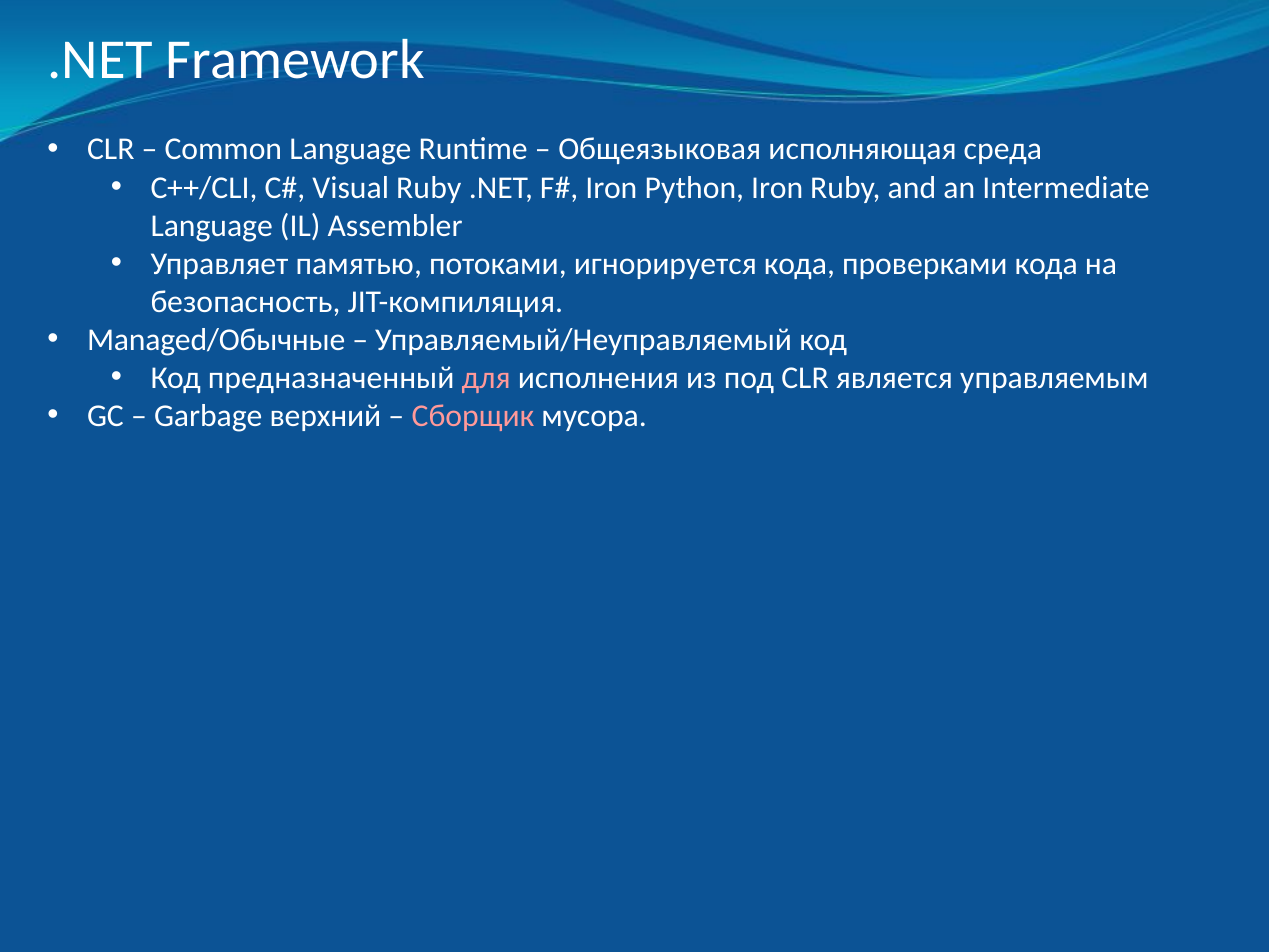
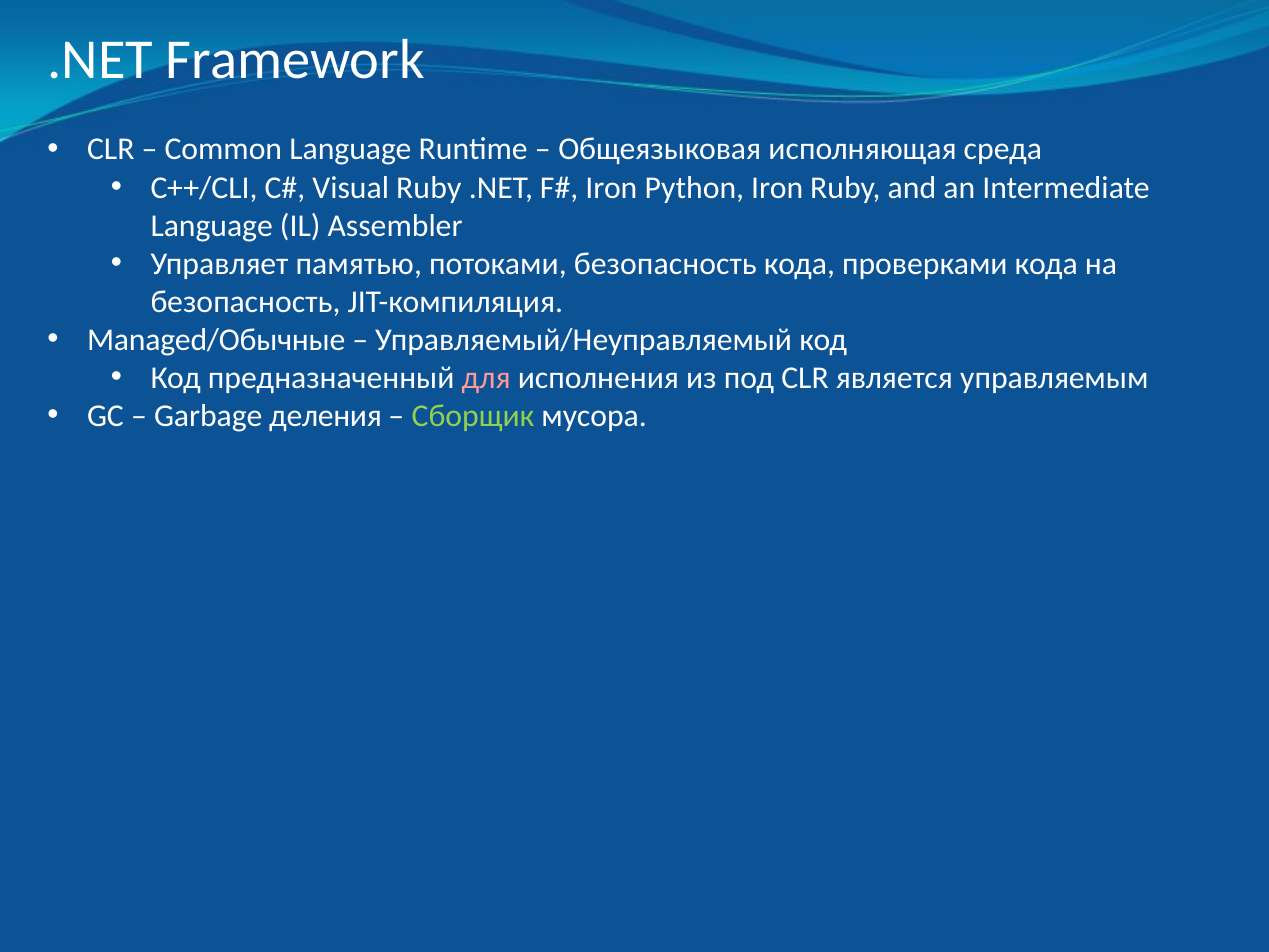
потоками игнорируется: игнорируется -> безопасность (665, 264)
верхний: верхний -> деления (326, 416)
Сборщик colour: pink -> light green (473, 416)
